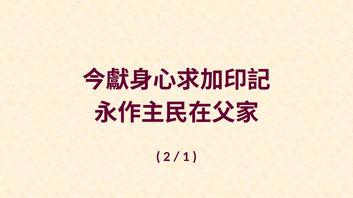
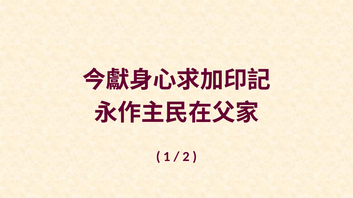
2: 2 -> 1 (167, 157)
1: 1 -> 2 (186, 157)
